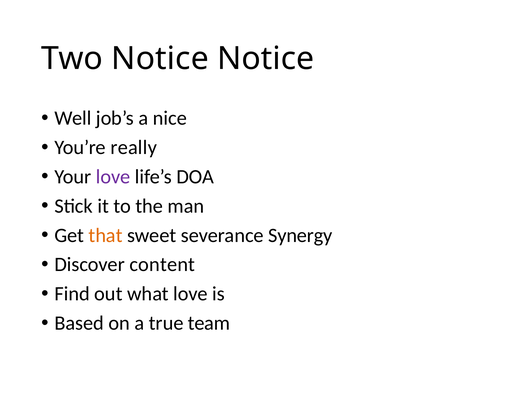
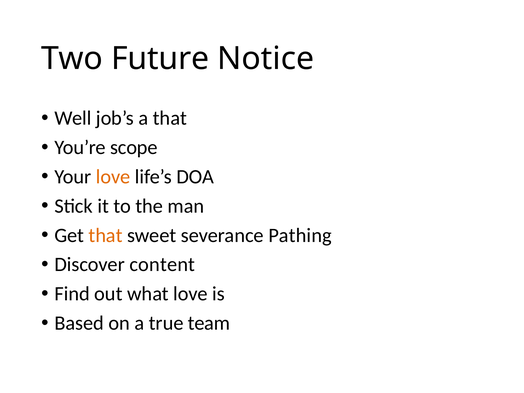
Two Notice: Notice -> Future (160, 59)
a nice: nice -> that (170, 118)
really: really -> scope (134, 147)
love colour: purple -> orange (113, 177)
Synergy: Synergy -> Pathing (300, 235)
